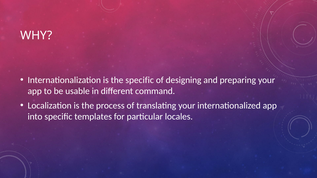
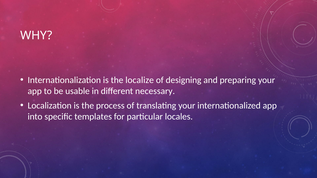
the specific: specific -> localize (140, 80)
command: command -> necessary (155, 91)
